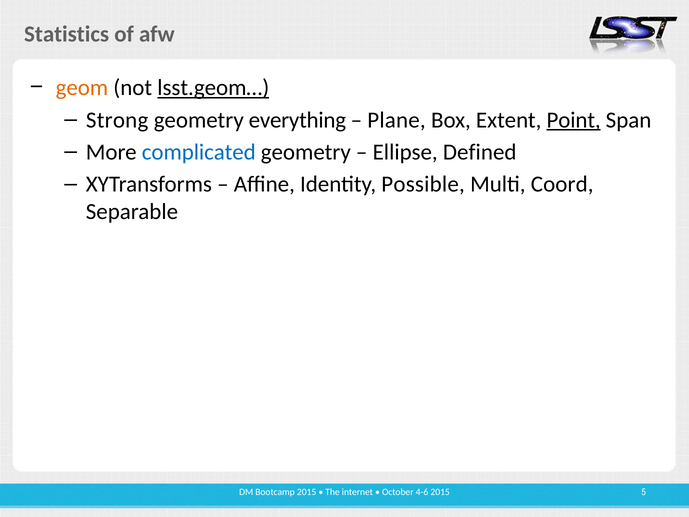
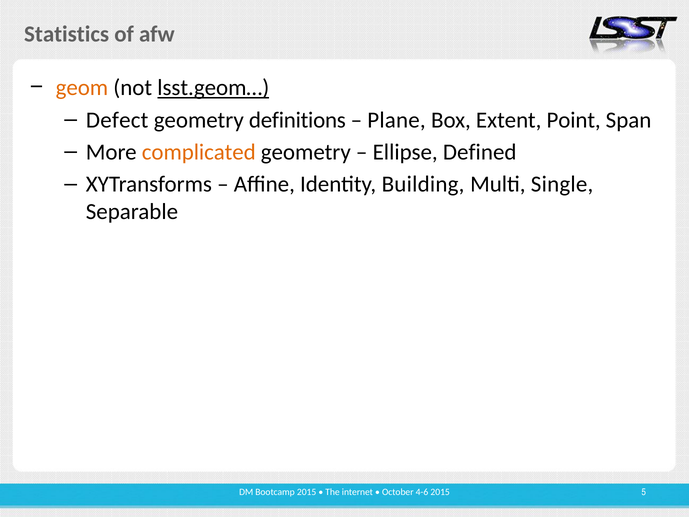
Strong: Strong -> Defect (117, 120)
everything: everything -> definitions (297, 120)
Point underline: present -> none (574, 120)
complicated colour: blue -> orange (199, 152)
Possible: Possible -> Building (423, 184)
Coord: Coord -> Single (562, 184)
